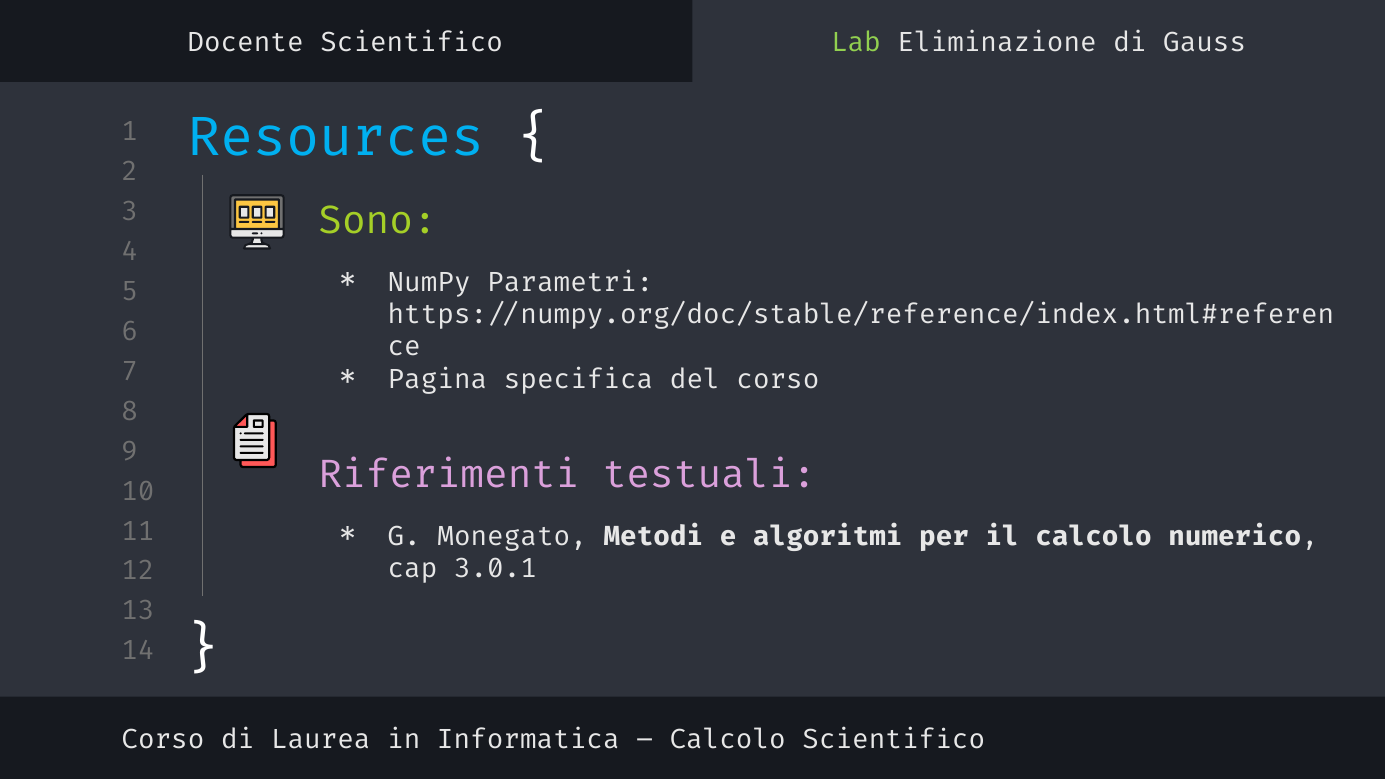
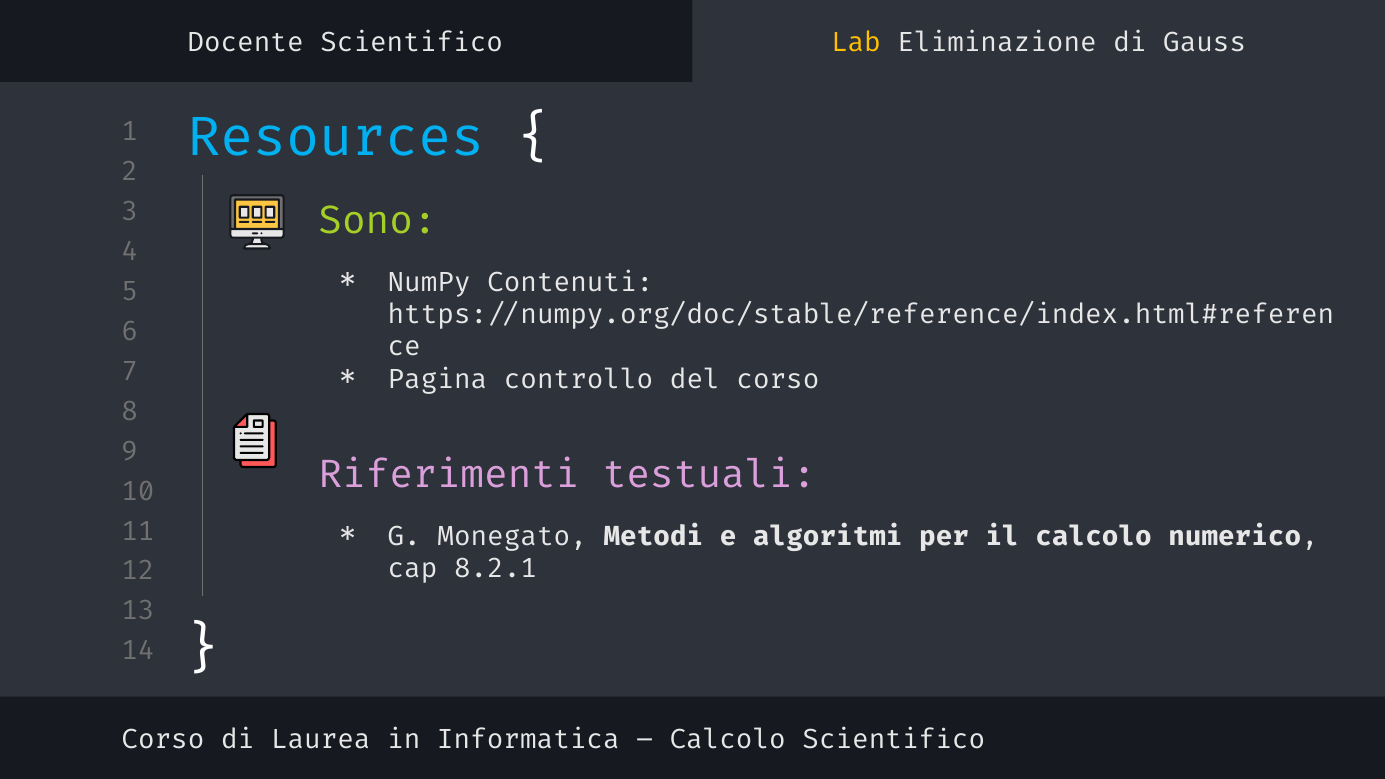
Lab colour: light green -> yellow (856, 43)
Parametri: Parametri -> Contenuti (570, 282)
specifica: specifica -> controllo (579, 379)
3.0.1: 3.0.1 -> 8.2.1 (495, 569)
